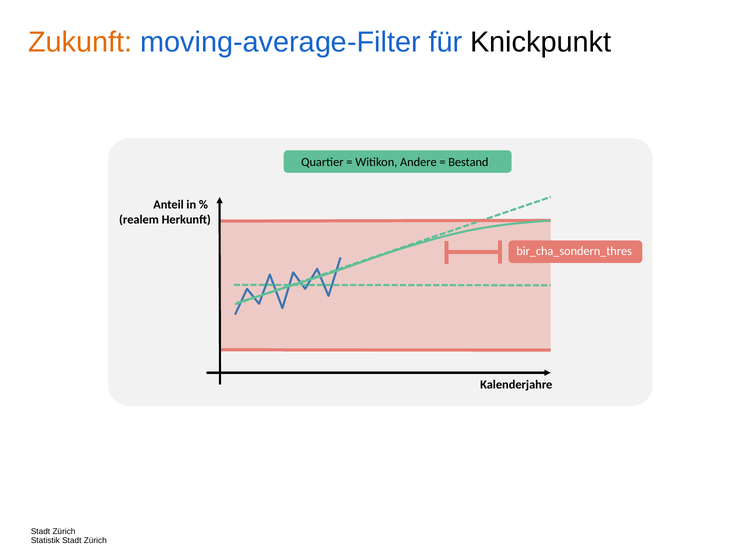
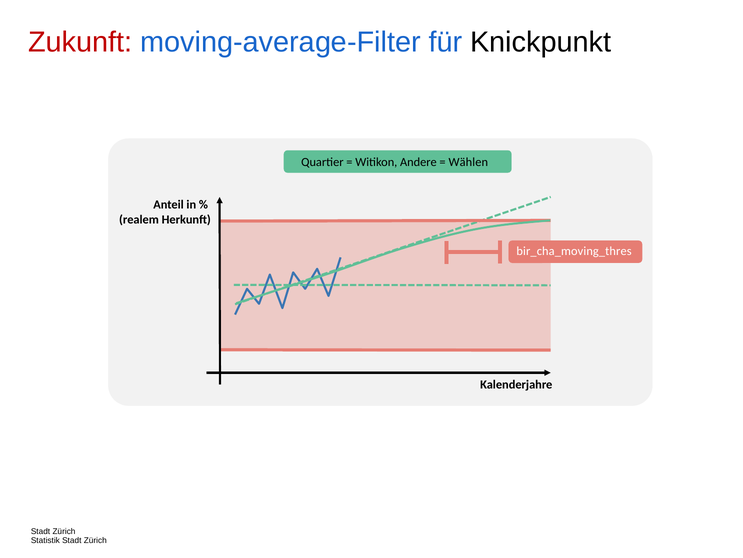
Zukunft colour: orange -> red (80, 42)
Bestand: Bestand -> Wählen (468, 162)
bir_cha_sondern_thres: bir_cha_sondern_thres -> bir_cha_moving_thres (574, 251)
